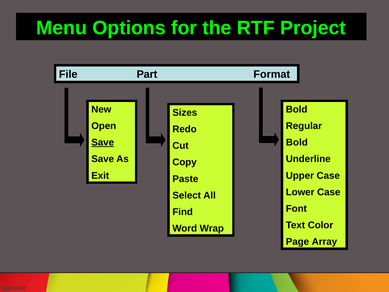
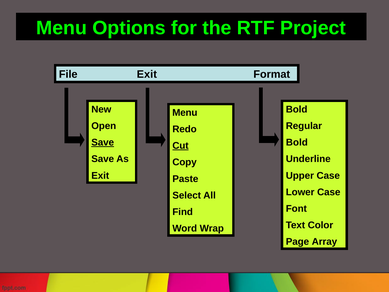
File Part: Part -> Exit (147, 74)
Sizes: Sizes -> Menu (185, 112)
Cut underline: none -> present (180, 146)
